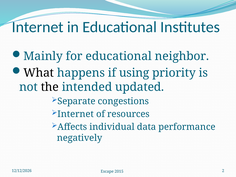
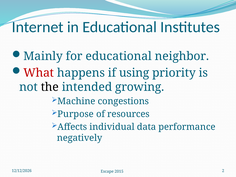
What colour: black -> red (39, 73)
updated: updated -> growing (140, 87)
Separate: Separate -> Machine (76, 101)
Internet: Internet -> Purpose (76, 114)
